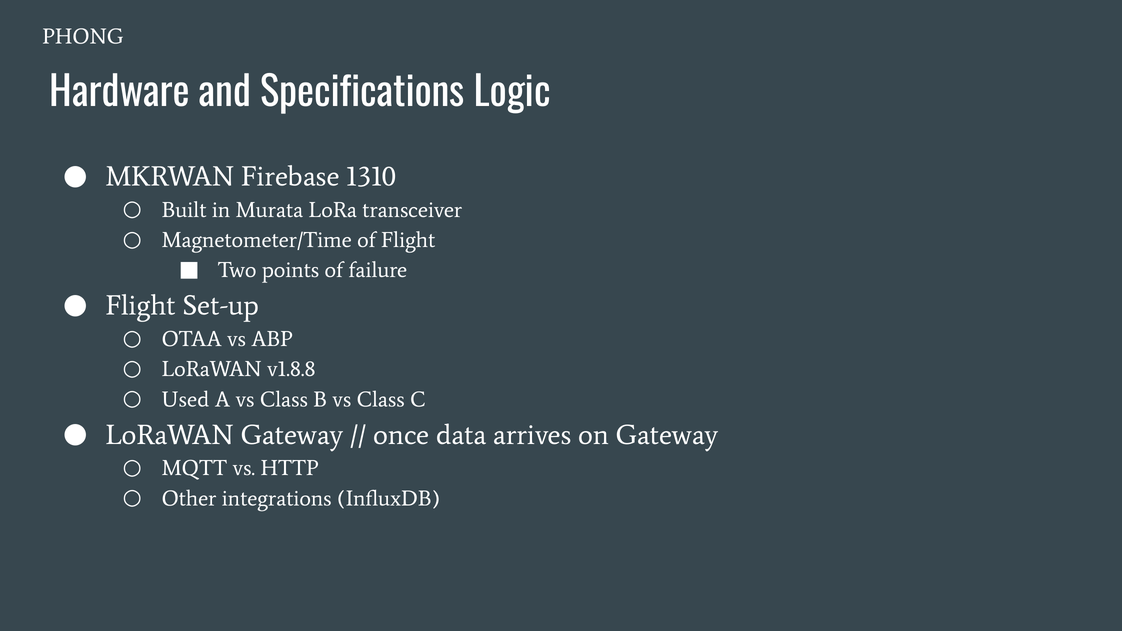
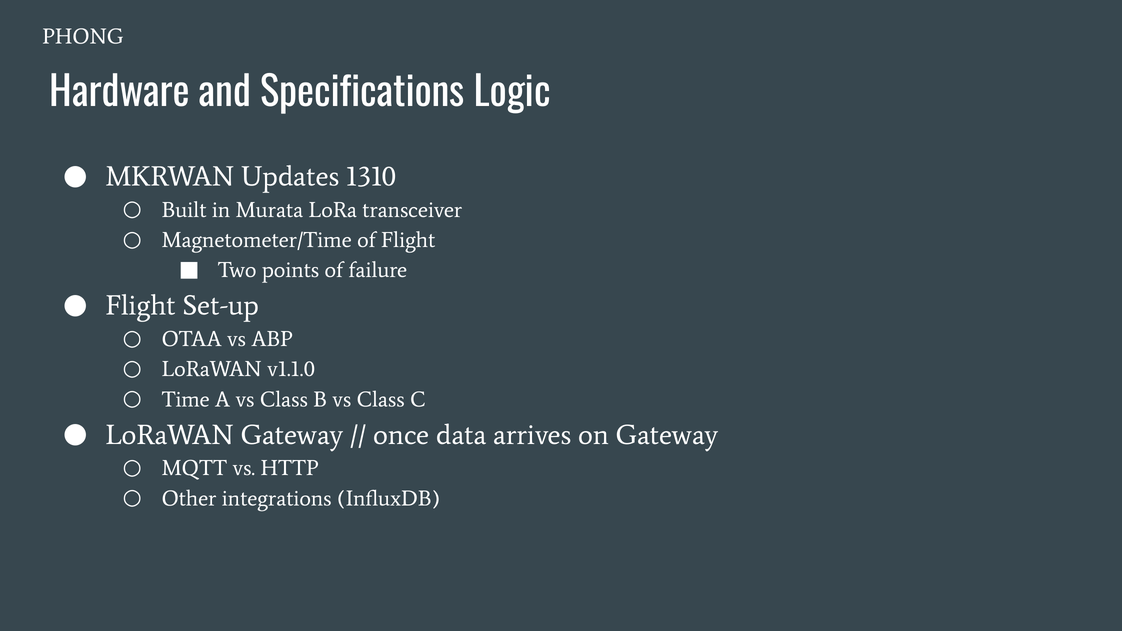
Firebase: Firebase -> Updates (290, 176)
v1.8.8: v1.8.8 -> v1.1.0 (291, 369)
Used: Used -> Time (186, 399)
